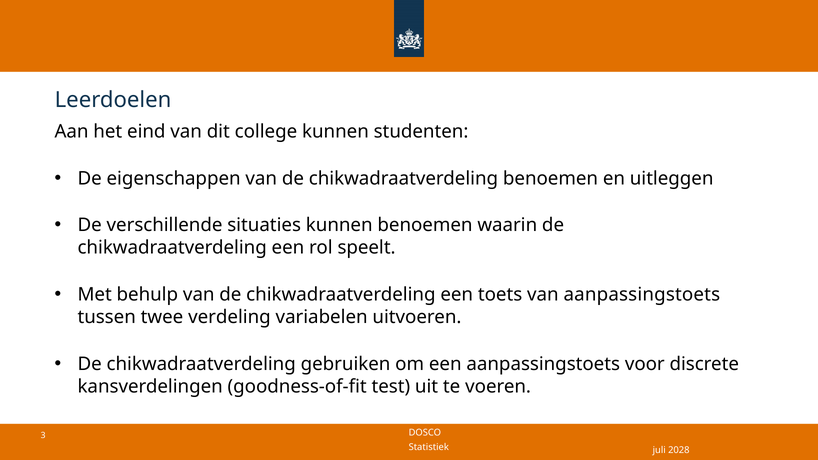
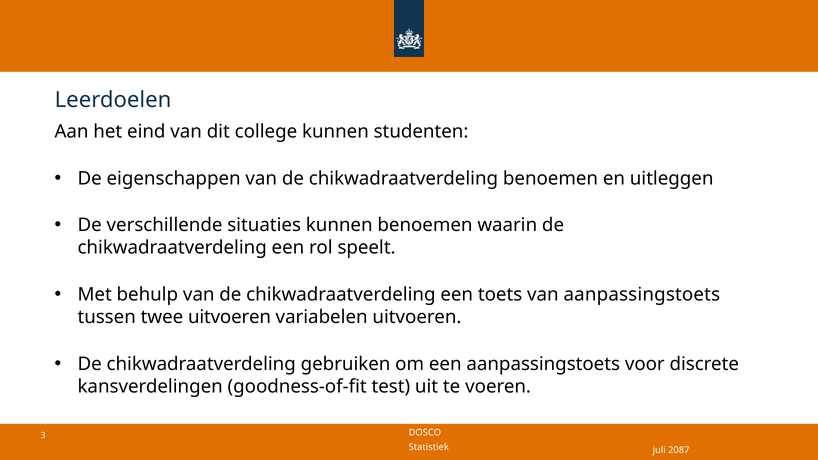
twee verdeling: verdeling -> uitvoeren (230, 317)
2028: 2028 -> 2087 (679, 450)
